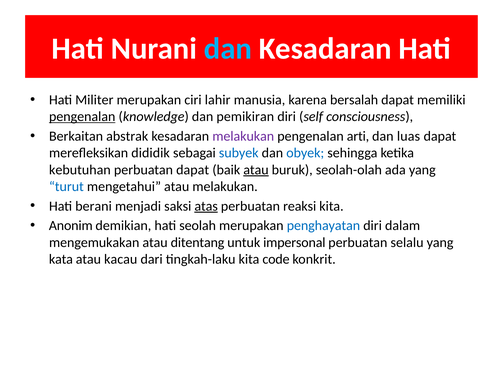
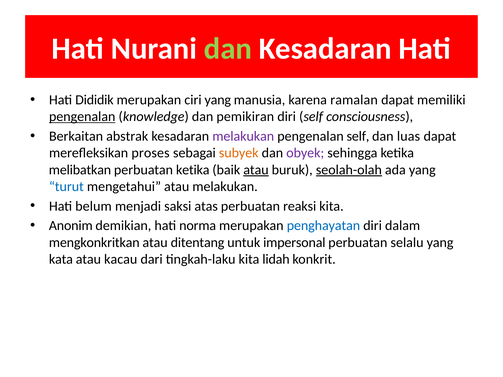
dan colour: light blue -> light green (228, 49)
Militer: Militer -> Dididik (94, 100)
ciri lahir: lahir -> yang (218, 100)
bersalah: bersalah -> ramalan (354, 100)
pengenalan arti: arti -> self (358, 136)
dididik: dididik -> proses (151, 153)
subyek colour: blue -> orange (239, 153)
obyek colour: blue -> purple (305, 153)
kebutuhan: kebutuhan -> melibatkan (80, 170)
perbuatan dapat: dapat -> ketika (193, 170)
seolah-olah underline: none -> present (349, 170)
berani: berani -> belum (93, 206)
atas underline: present -> none (206, 206)
seolah: seolah -> norma (198, 226)
mengemukakan: mengemukakan -> mengkonkritkan (94, 243)
code: code -> lidah (276, 259)
